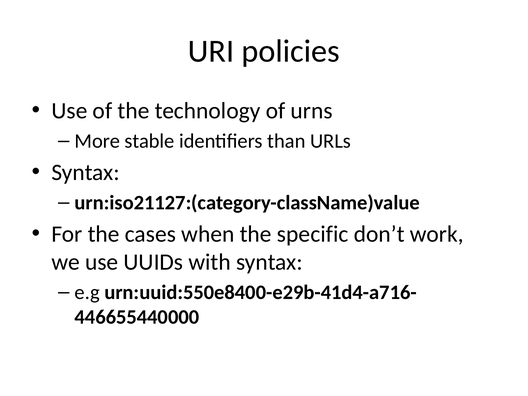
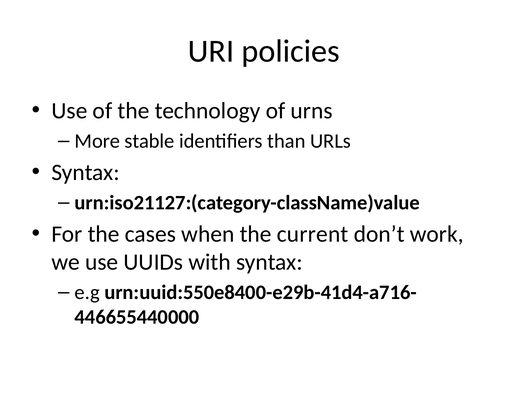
specific: specific -> current (313, 234)
